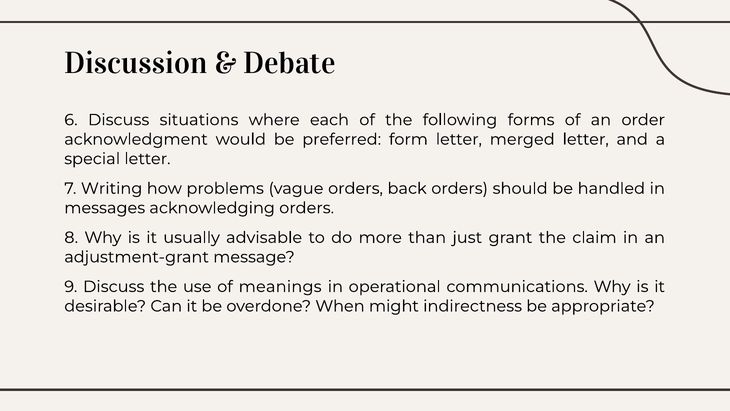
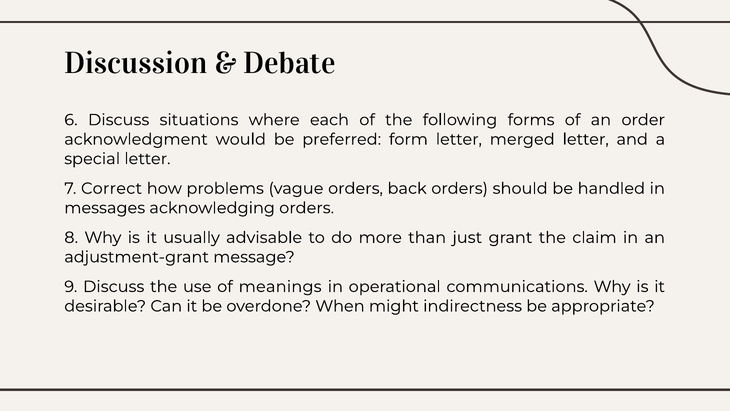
Writing: Writing -> Correct (112, 188)
